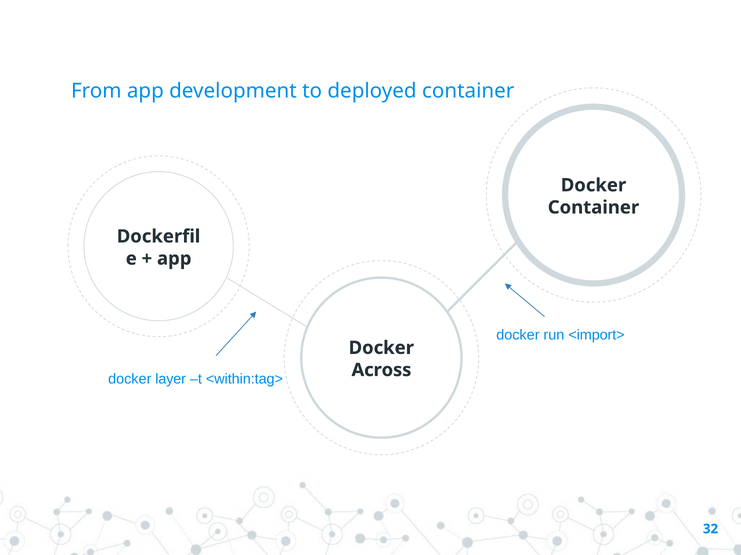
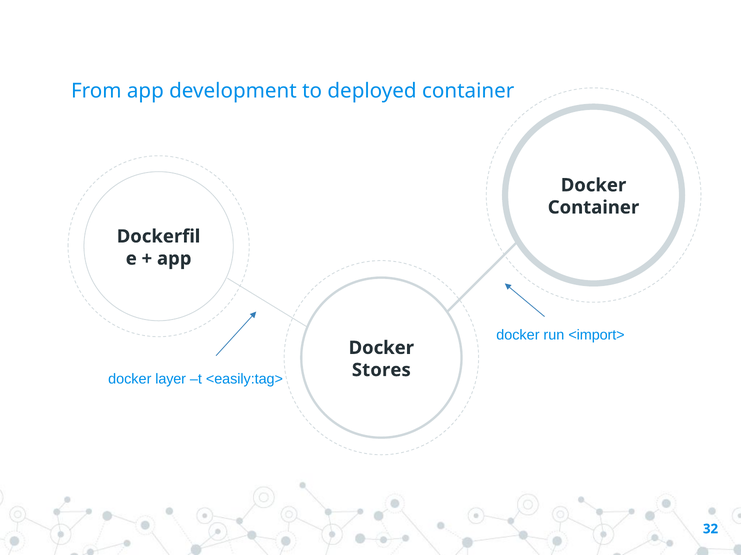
Across: Across -> Stores (381, 371)
<within:tag>: <within:tag> -> <easily:tag> (244, 380)
